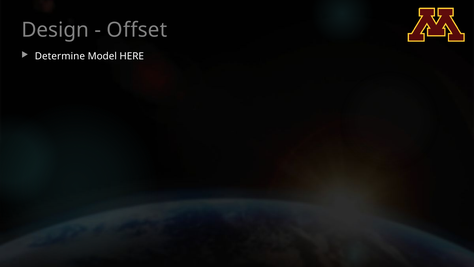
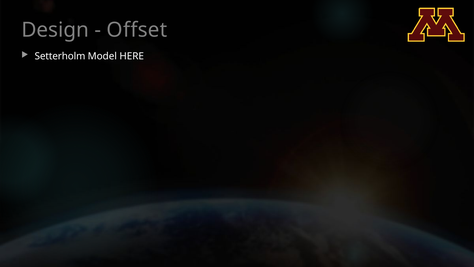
Determine: Determine -> Setterholm (60, 56)
